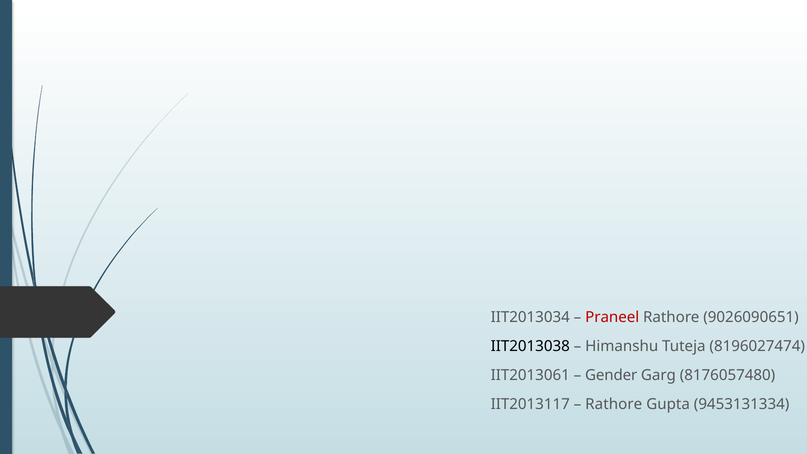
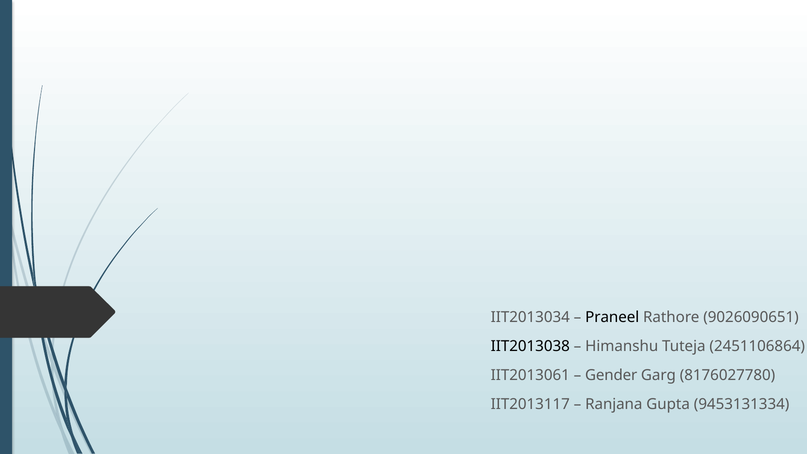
Praneel colour: red -> black (612, 317)
8196027474: 8196027474 -> 2451106864 (757, 346)
8176057480: 8176057480 -> 8176027780 (728, 375)
Rathore: Rathore -> Ranjana (614, 404)
